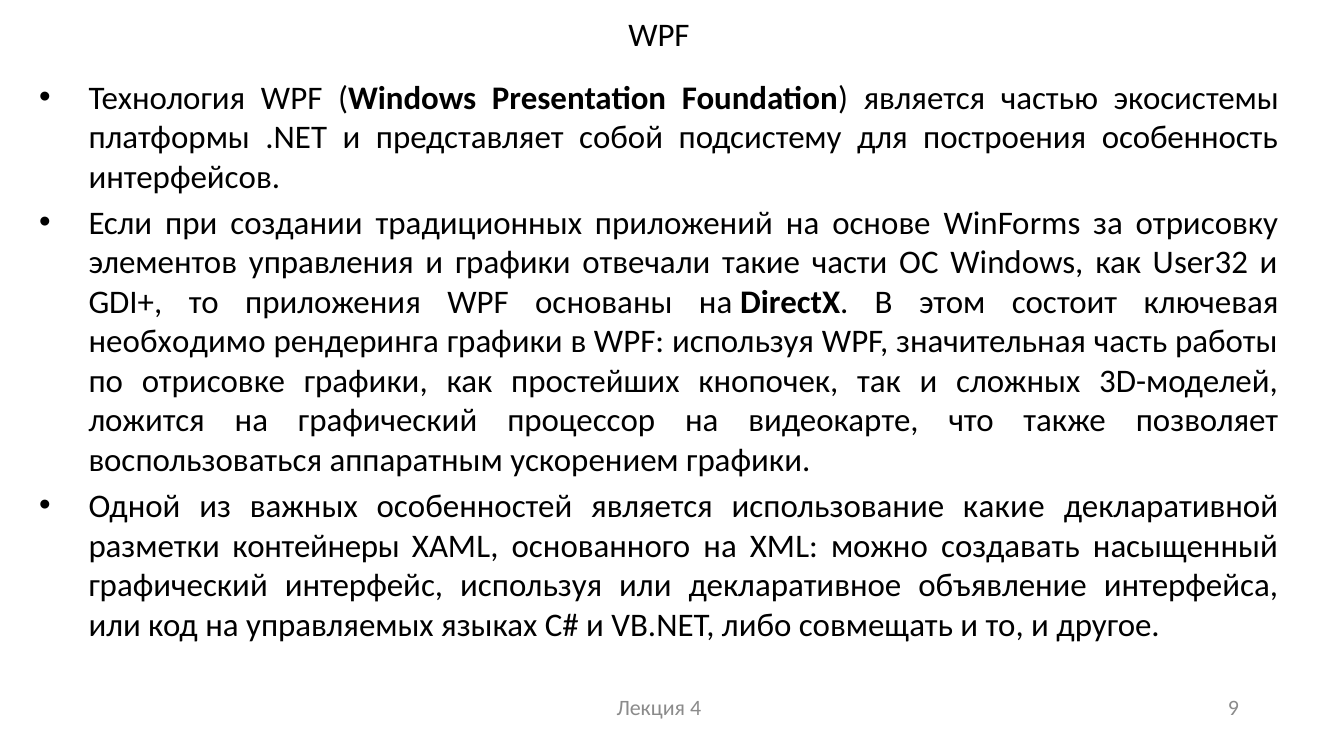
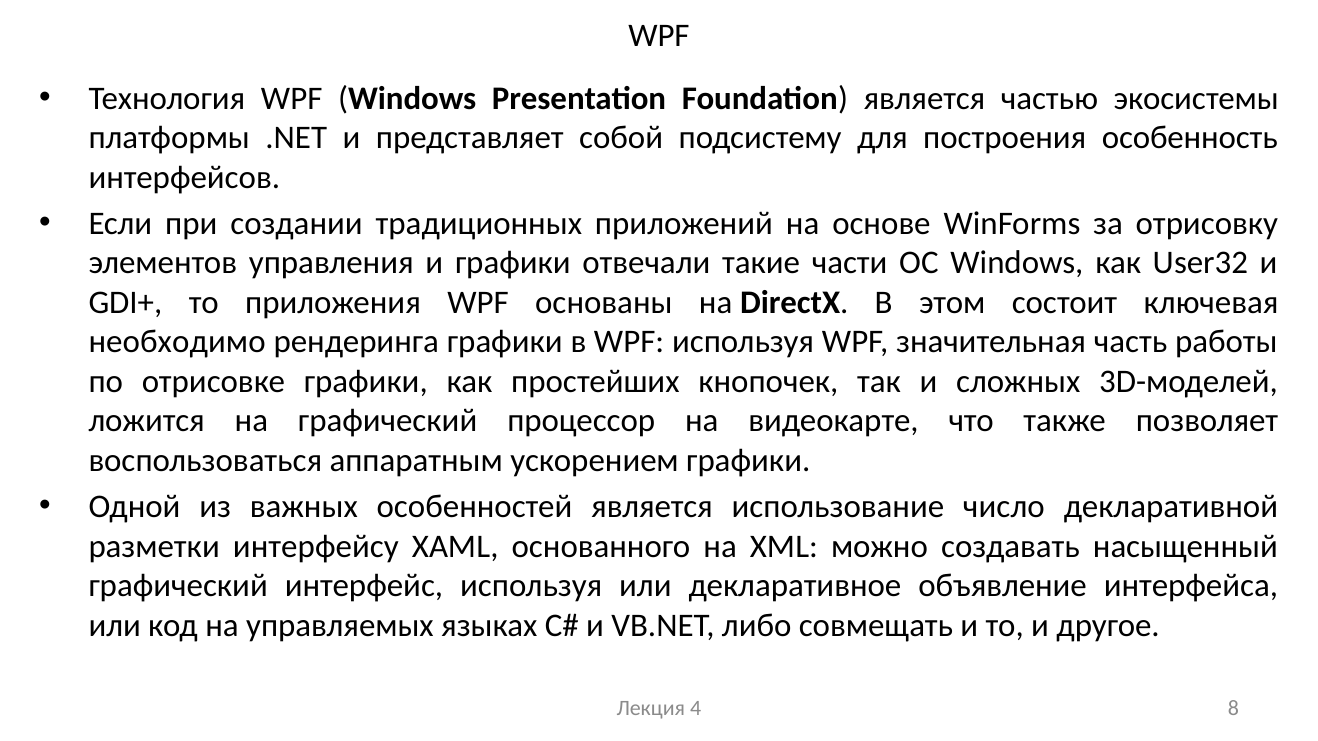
какие: какие -> число (1004, 507)
контейнеры: контейнеры -> интерфейсу (316, 546)
9: 9 -> 8 (1233, 708)
